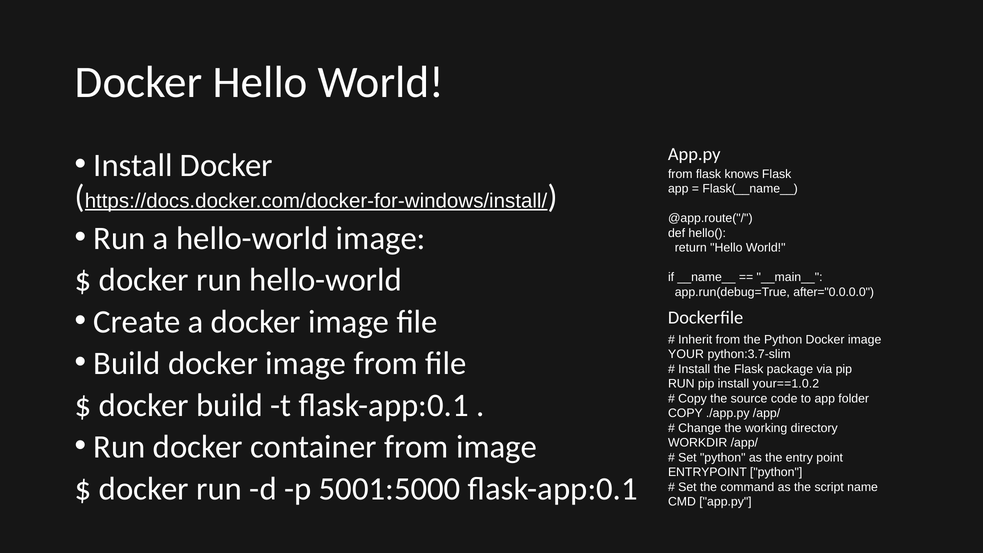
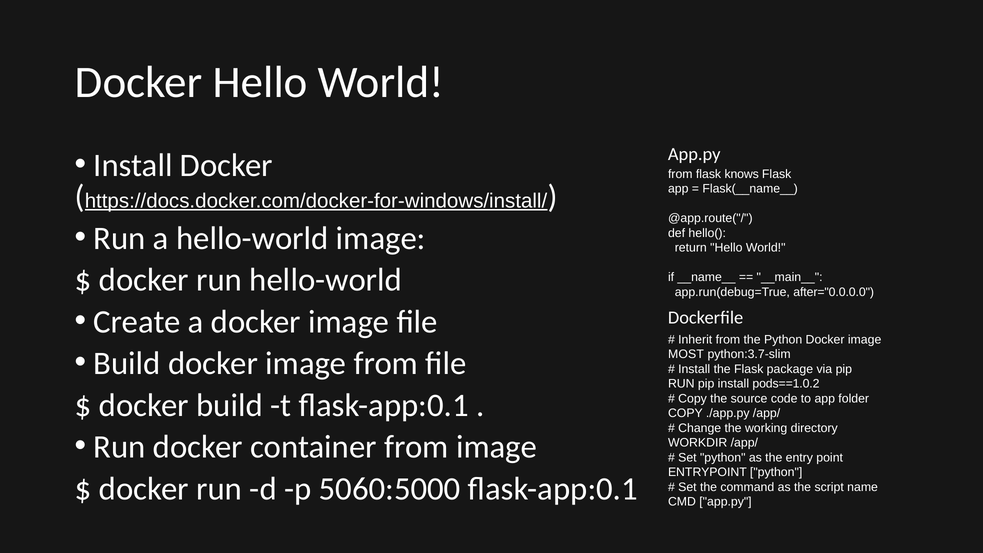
YOUR: YOUR -> MOST (686, 354)
your==1.0.2: your==1.0.2 -> pods==1.0.2 (786, 384)
5001:5000: 5001:5000 -> 5060:5000 (390, 489)
